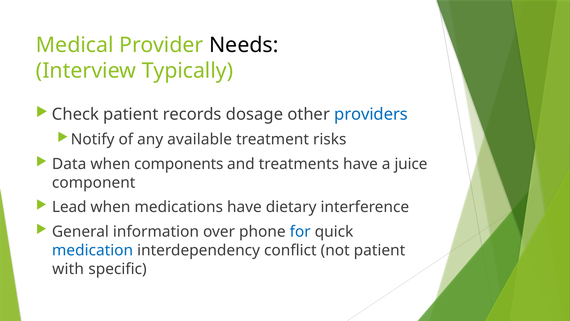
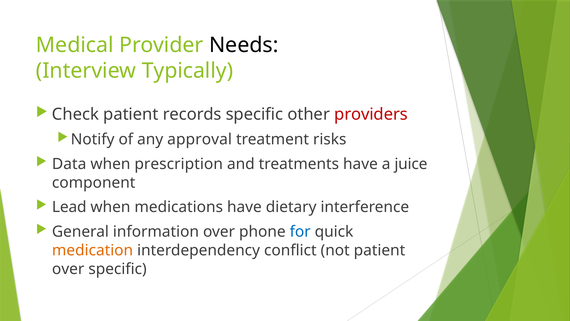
records dosage: dosage -> specific (254, 114)
providers colour: blue -> red (371, 114)
available: available -> approval (200, 139)
components: components -> prescription (179, 164)
medication colour: blue -> orange (93, 250)
with: with -> over (68, 269)
